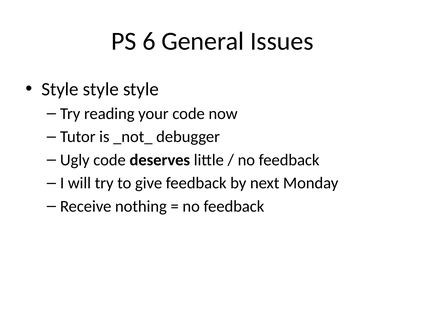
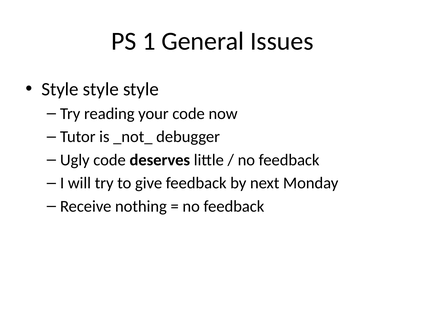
6: 6 -> 1 (149, 41)
